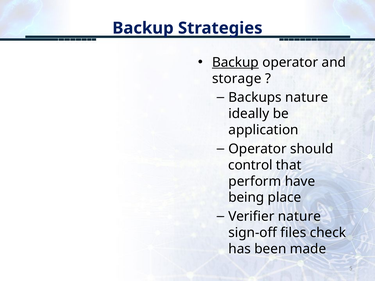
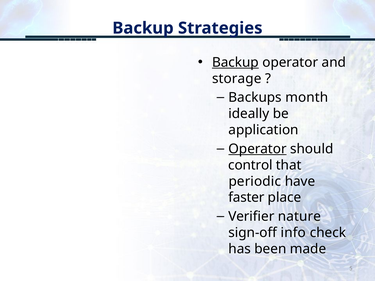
Backups nature: nature -> month (307, 98)
Operator underline: none -> present (258, 149)
perform: perform -> periodic (255, 181)
being: being -> faster (246, 198)
files: files -> info (293, 233)
